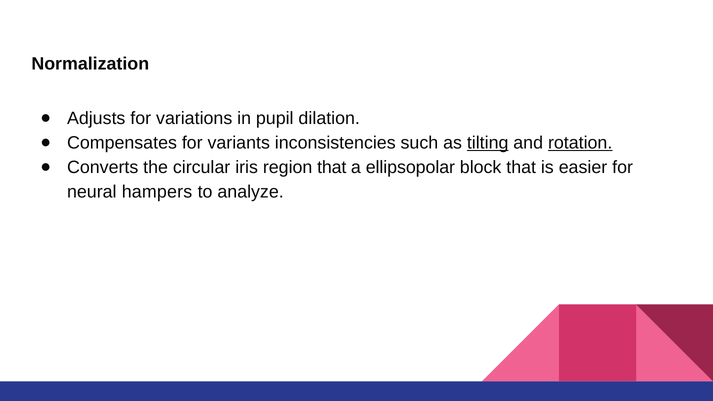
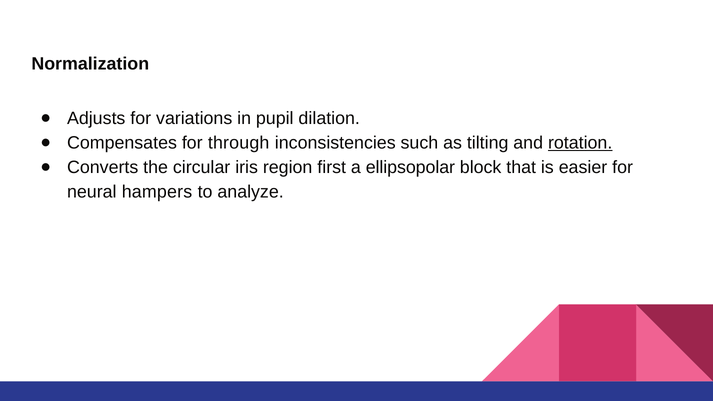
variants: variants -> through (239, 143)
tilting underline: present -> none (488, 143)
region that: that -> first (332, 167)
